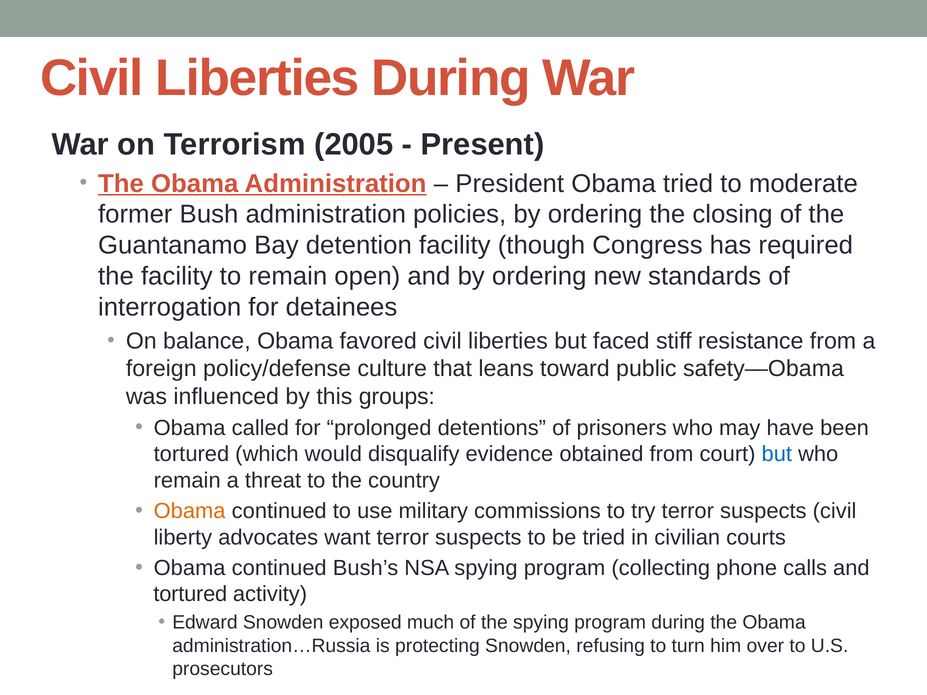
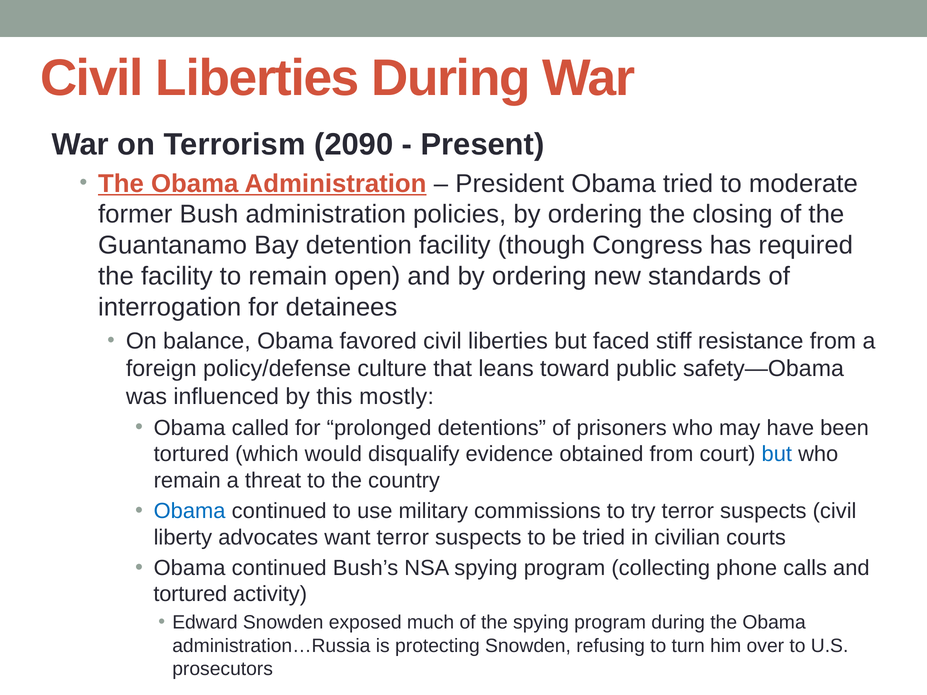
2005: 2005 -> 2090 (354, 145)
groups: groups -> mostly (397, 397)
Obama colour: orange -> blue (190, 511)
